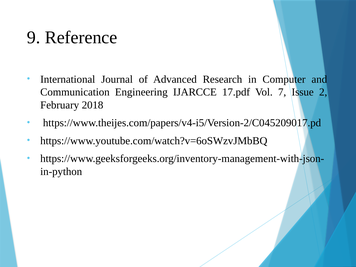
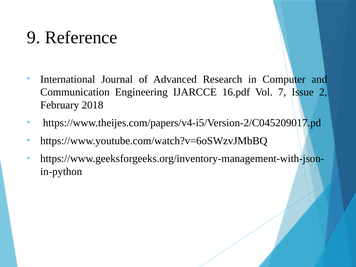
17.pdf: 17.pdf -> 16.pdf (236, 92)
